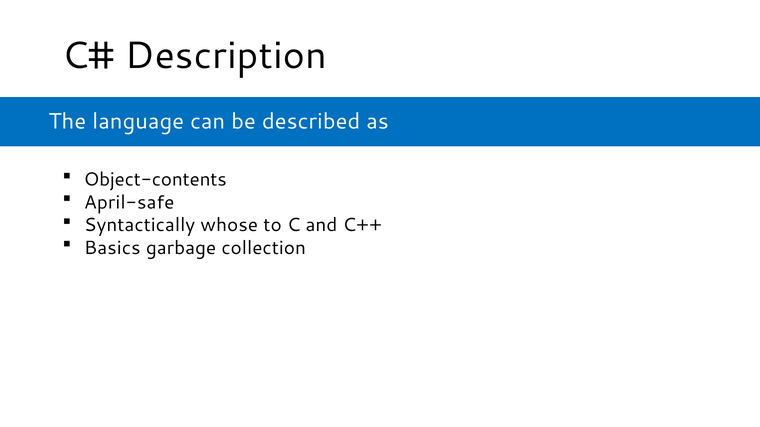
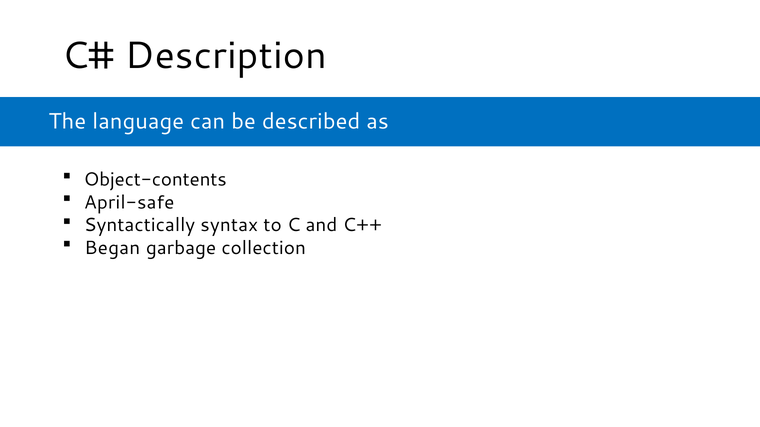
whose: whose -> syntax (229, 225)
Basics: Basics -> Began (112, 248)
